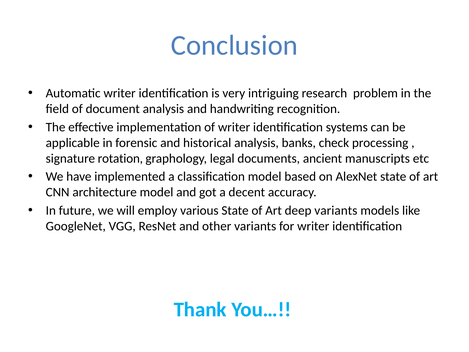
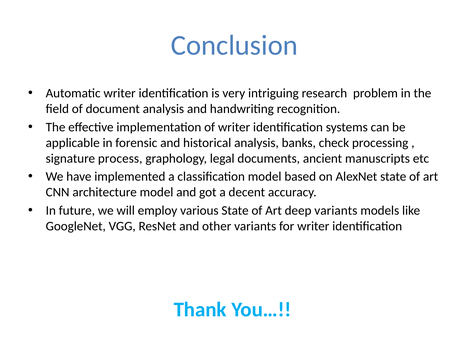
rotation: rotation -> process (120, 158)
